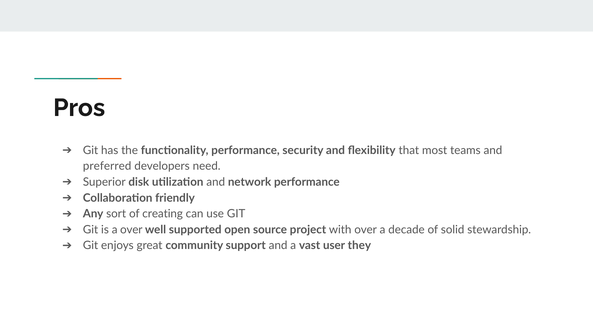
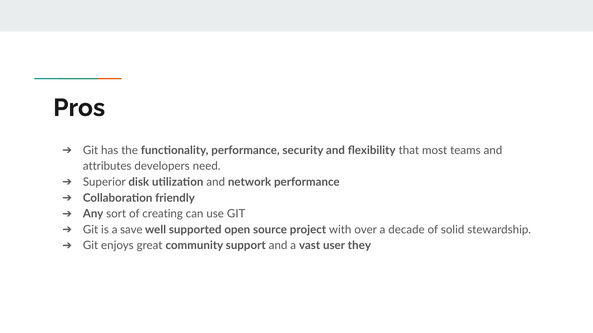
preferred: preferred -> attributes (107, 166)
a over: over -> save (131, 230)
